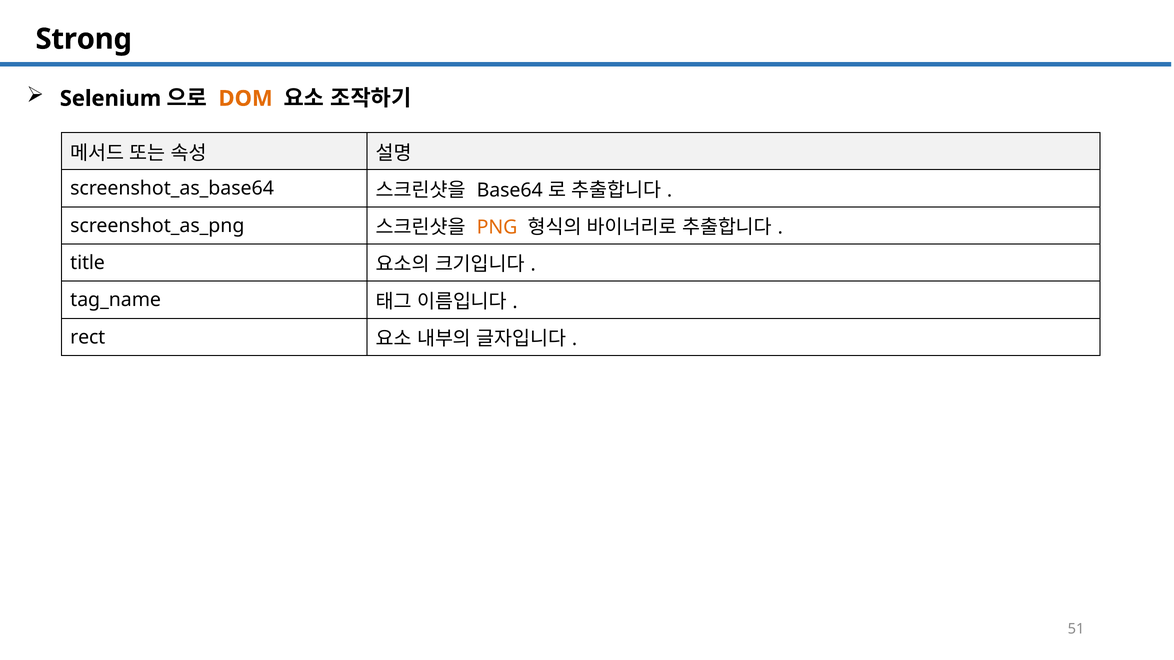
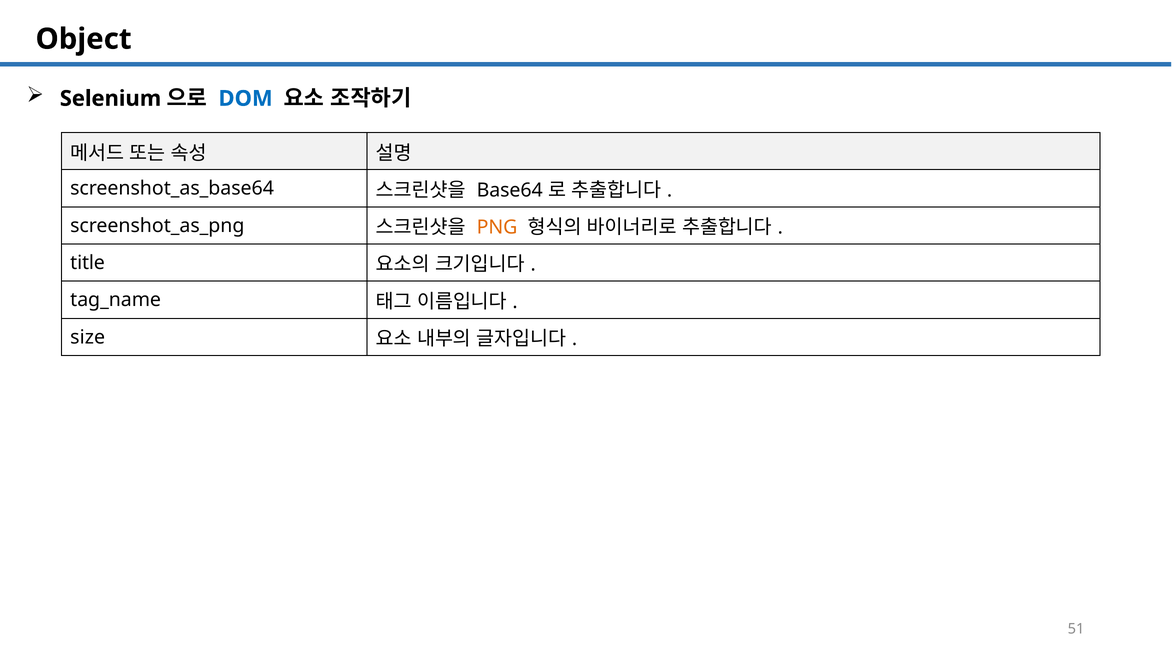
Strong: Strong -> Object (84, 39)
DOM colour: orange -> blue (246, 99)
rect: rect -> size (88, 337)
